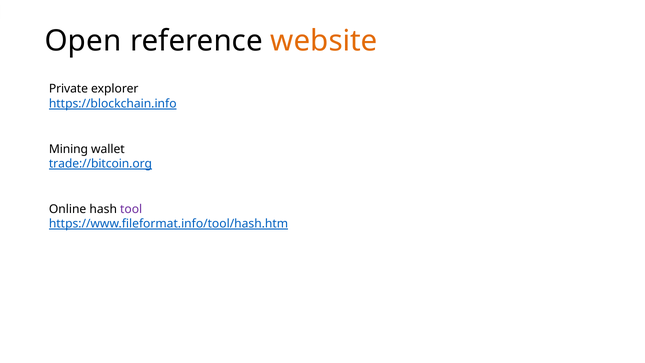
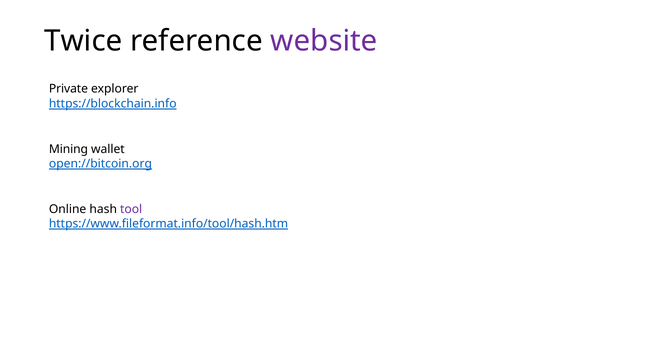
Open: Open -> Twice (83, 41)
website colour: orange -> purple (324, 41)
trade://bitcoin.org: trade://bitcoin.org -> open://bitcoin.org (100, 163)
